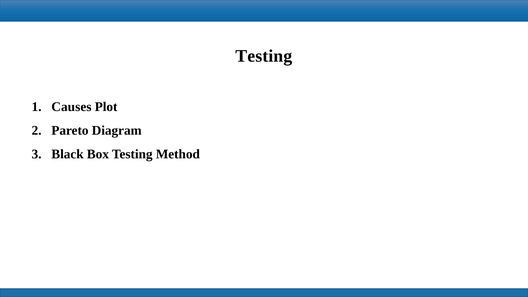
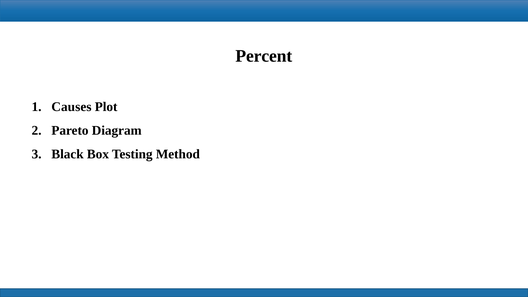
Testing: Testing -> Percent (264, 56)
